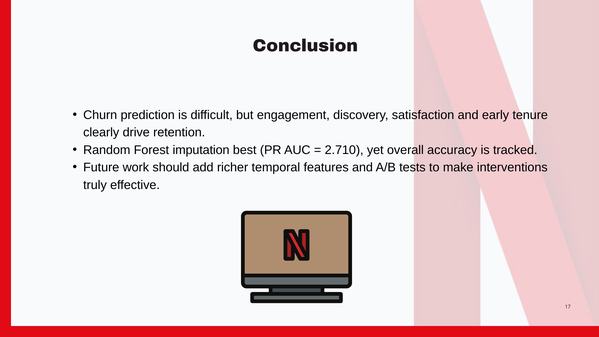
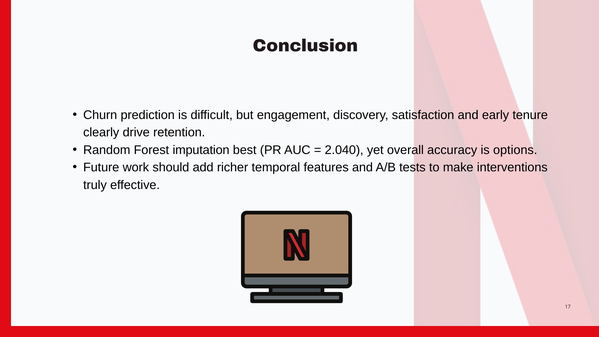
2.710: 2.710 -> 2.040 (344, 150)
tracked: tracked -> options (515, 150)
